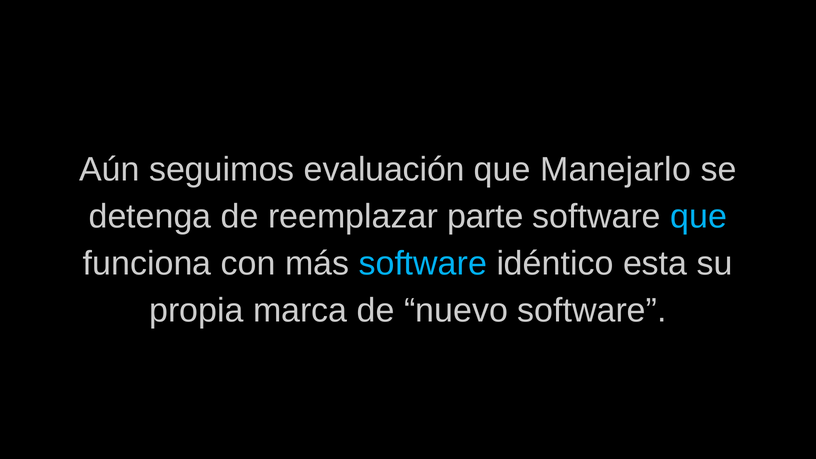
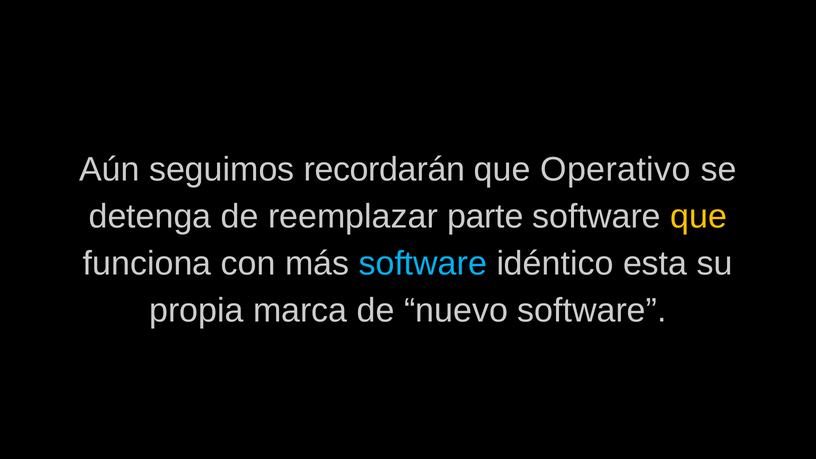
evaluación: evaluación -> recordarán (384, 170)
Manejarlo: Manejarlo -> Operativo (615, 170)
que colour: light blue -> yellow (699, 217)
